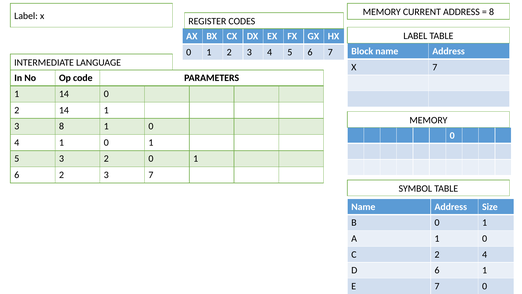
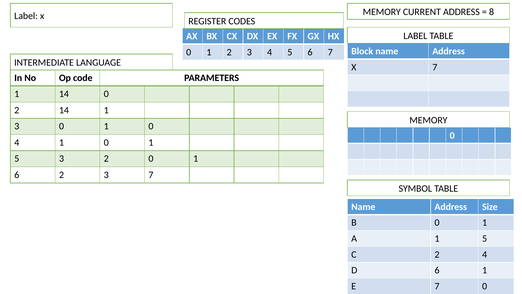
3 8: 8 -> 0 (62, 126)
A 1 0: 0 -> 5 (485, 238)
